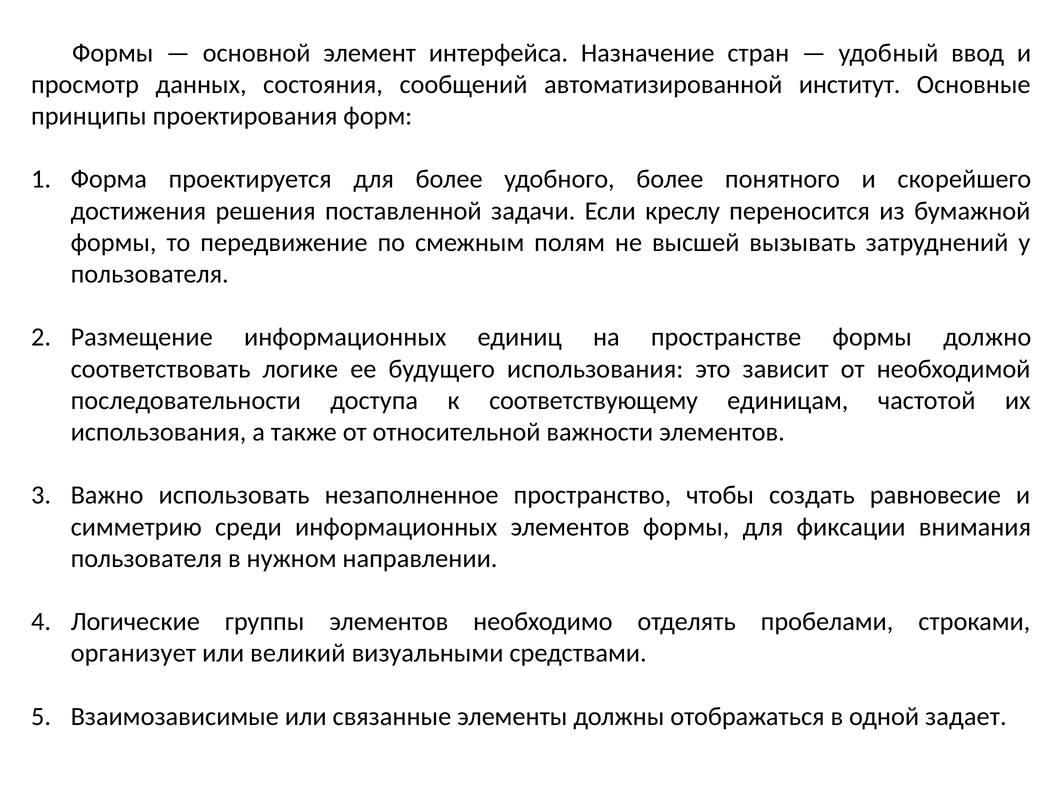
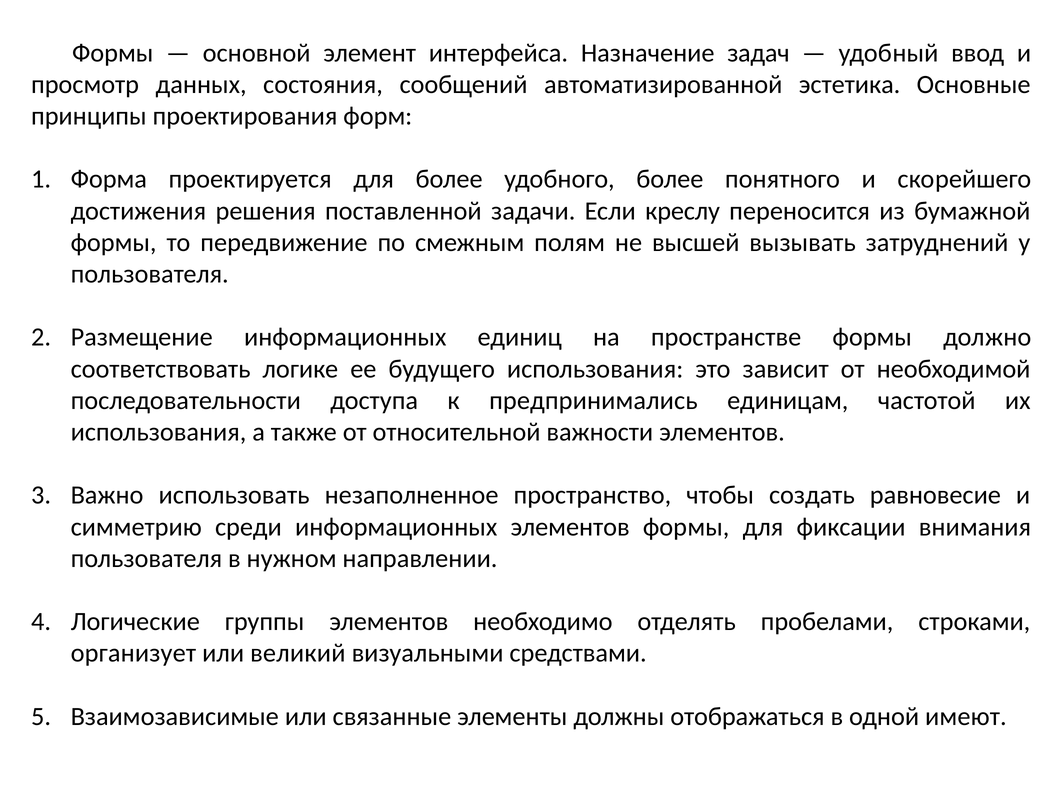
стран: стран -> задач (758, 53)
институт: институт -> эстетика (850, 84)
соответствующему: соответствующему -> предпринимались (593, 401)
задает: задает -> имеют (966, 717)
